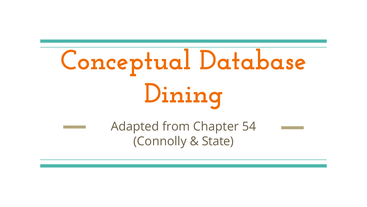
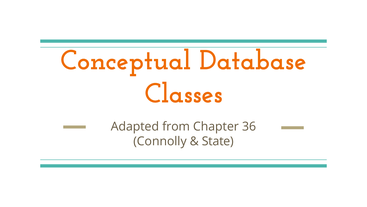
Dining: Dining -> Classes (184, 93)
54: 54 -> 36 (249, 126)
